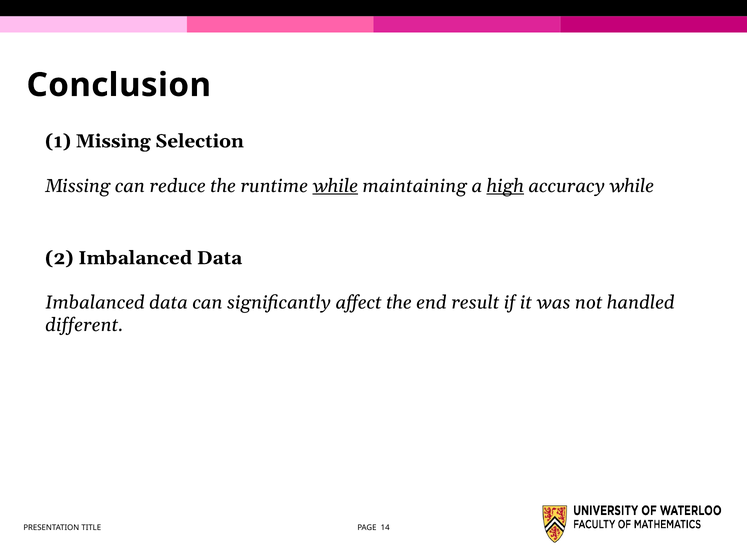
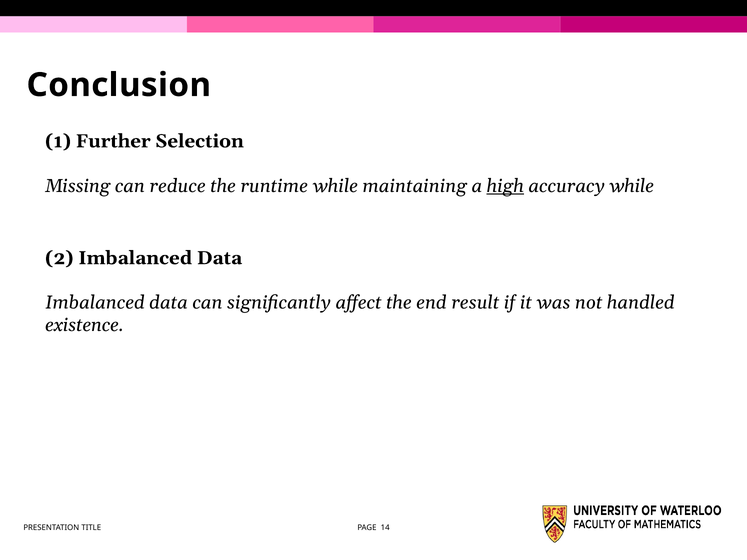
1 Missing: Missing -> Further (113, 141)
while underline: present -> none (335, 186)
different: different -> existence (84, 325)
